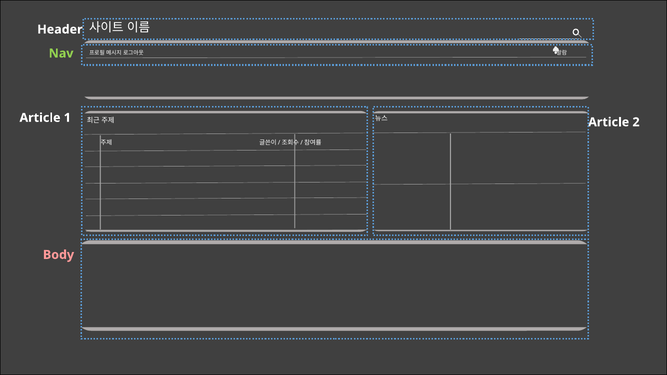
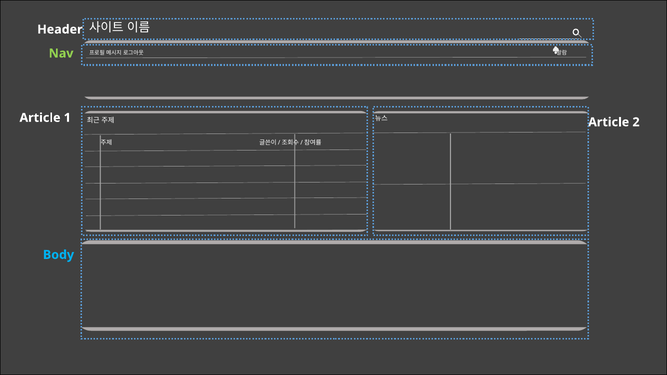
Body colour: pink -> light blue (58, 255)
